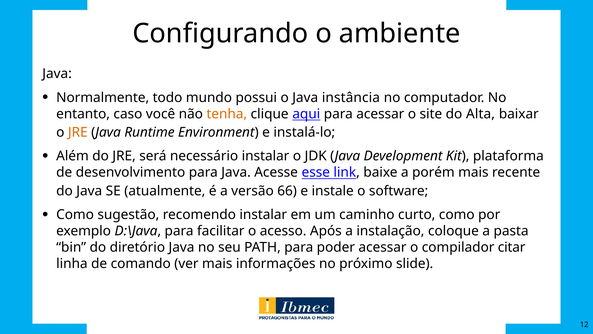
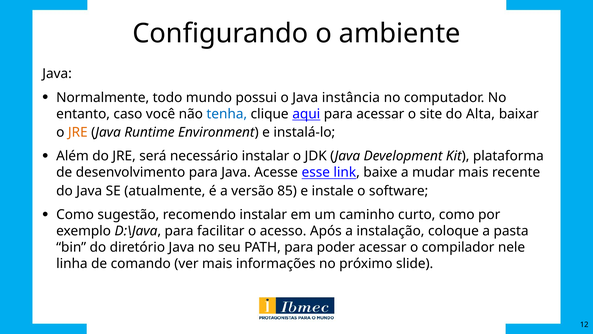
tenha colour: orange -> blue (227, 114)
porém: porém -> mudar (433, 172)
66: 66 -> 85 (287, 191)
citar: citar -> nele (512, 247)
